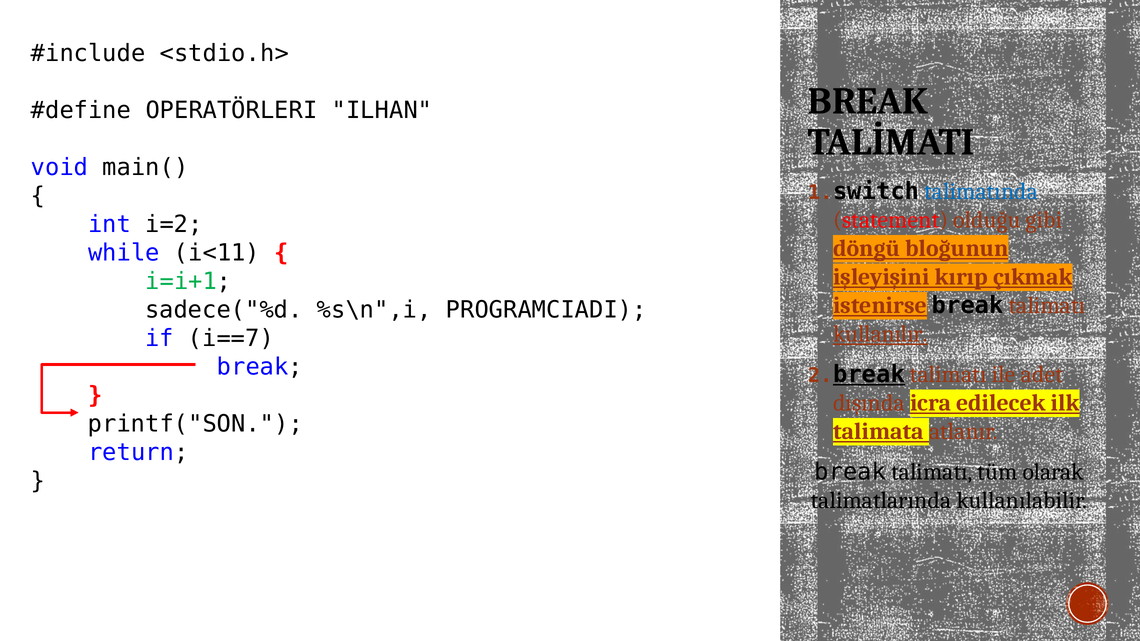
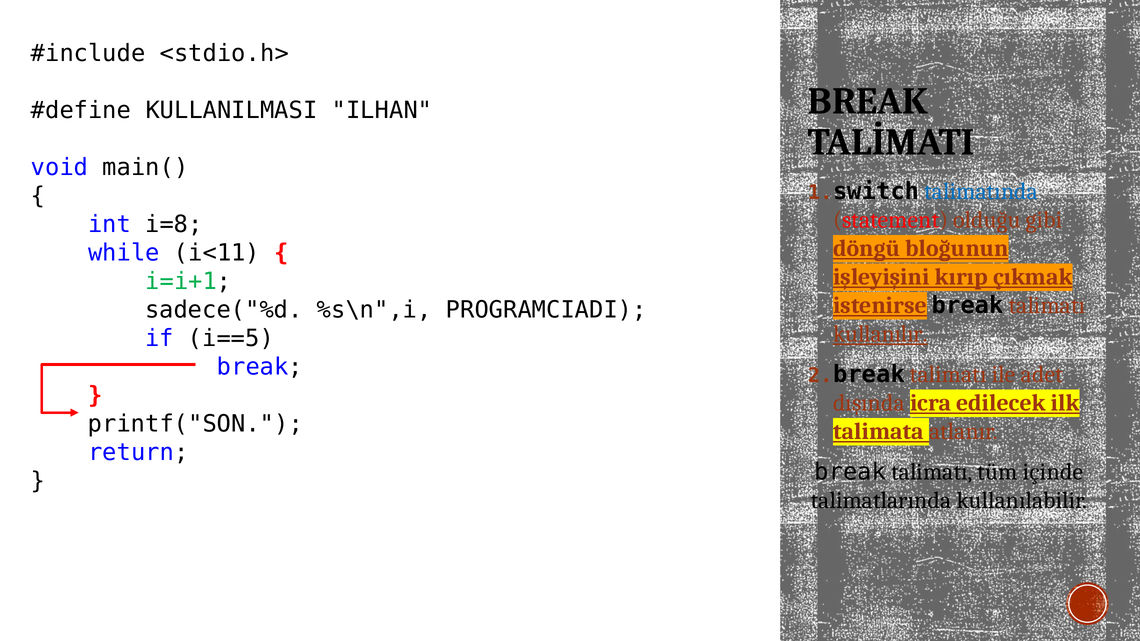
OPERATÖRLERI: OPERATÖRLERI -> KULLANILMASI (231, 110)
i=2: i=2 -> i=8 (174, 224)
i==7: i==7 -> i==5 (231, 338)
break underline: present -> none (869, 375)
olarak: olarak -> içinde (1053, 472)
